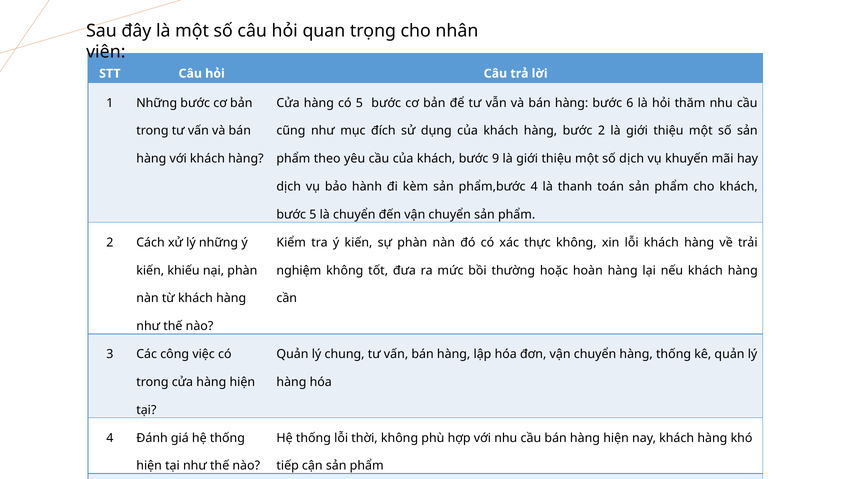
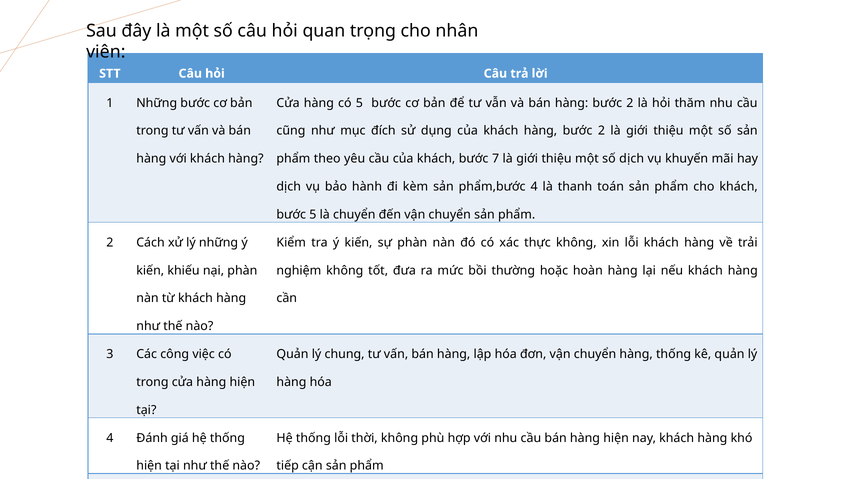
bán hàng bước 6: 6 -> 2 (630, 103)
9: 9 -> 7 (496, 159)
